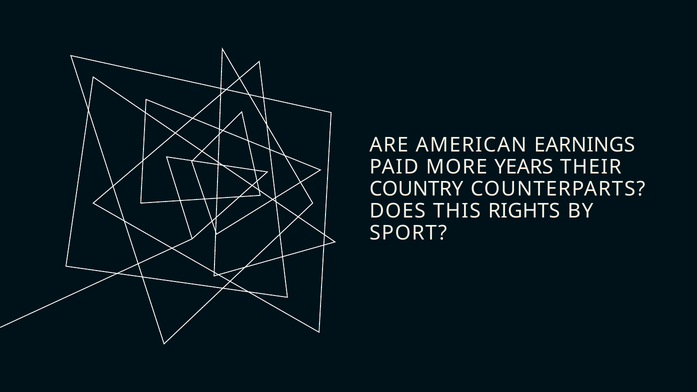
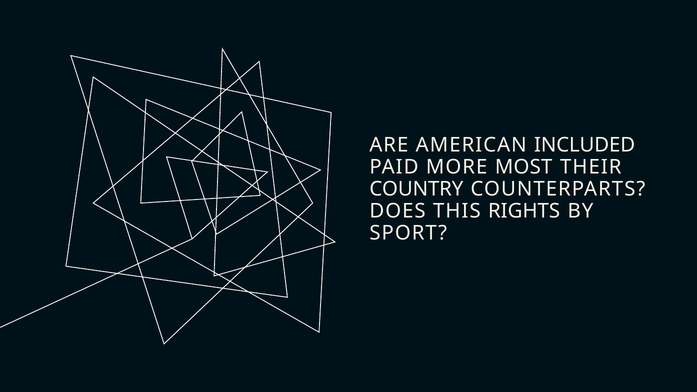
EARNINGS: EARNINGS -> INCLUDED (585, 145)
YEARS: YEARS -> MOST (524, 167)
